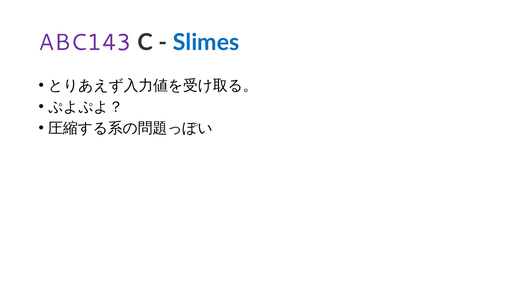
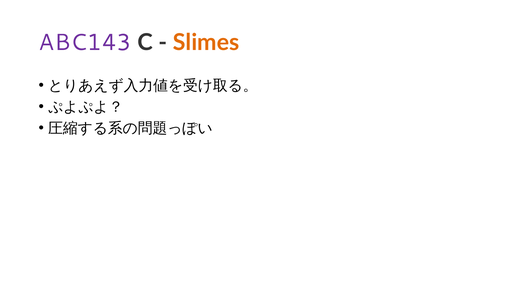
Slimes colour: blue -> orange (206, 43)
